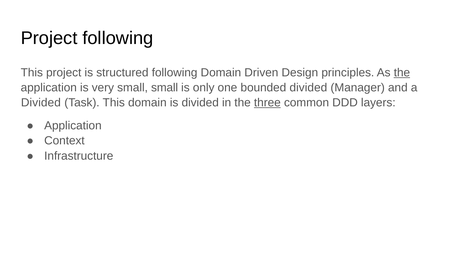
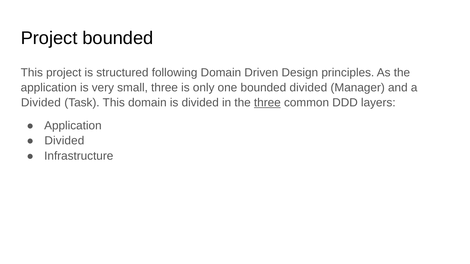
Project following: following -> bounded (118, 38)
the underline: present -> none (402, 73)
small small: small -> three (165, 88)
Context: Context -> Divided (64, 141)
